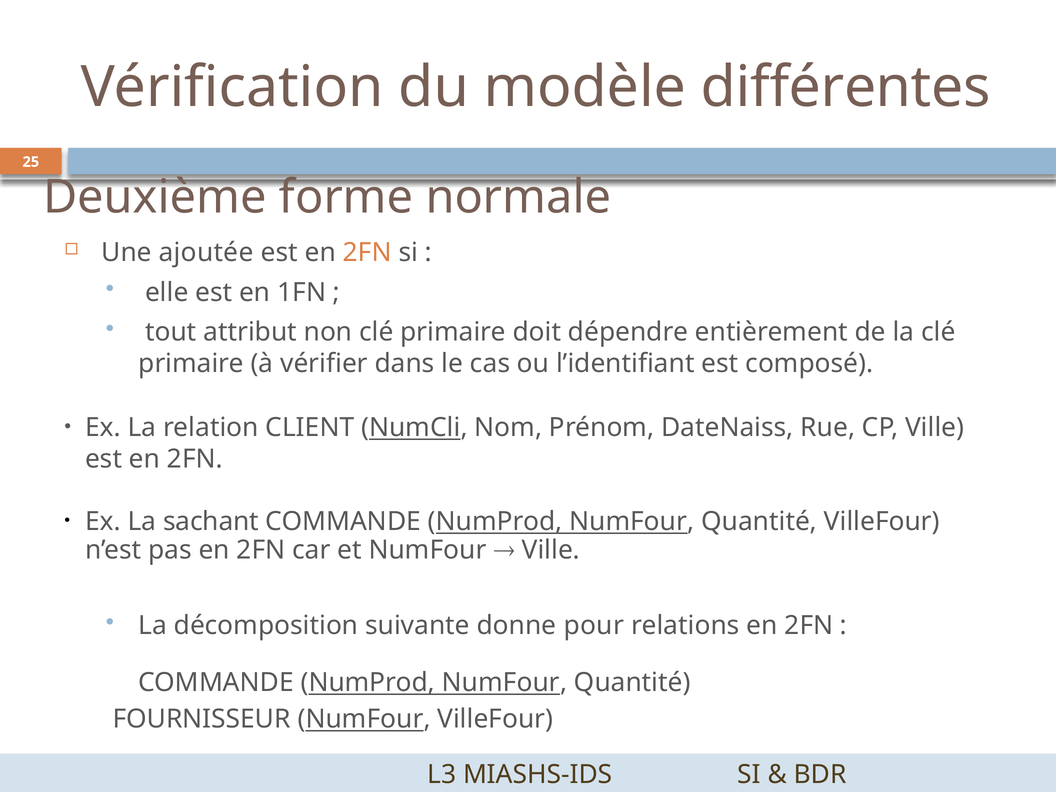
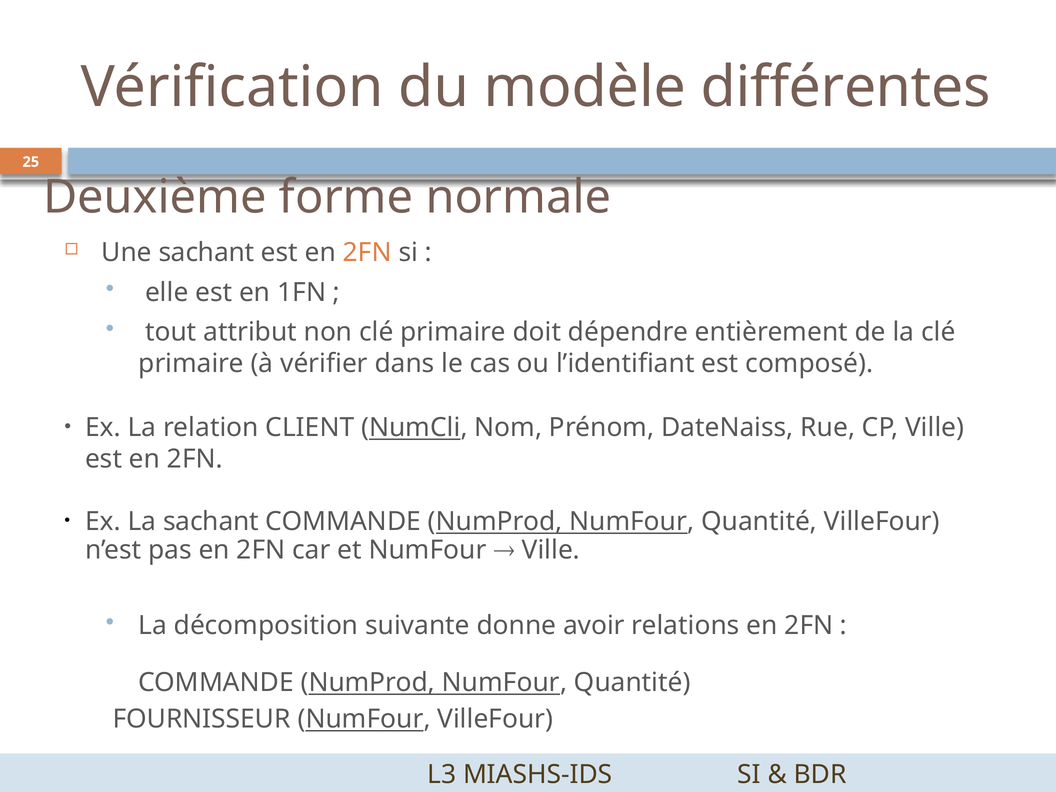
Une ajoutée: ajoutée -> sachant (206, 253)
pour: pour -> avoir (594, 625)
